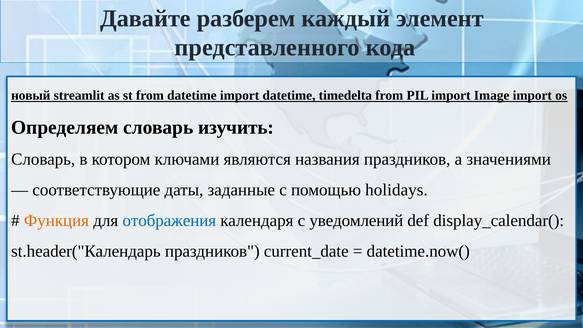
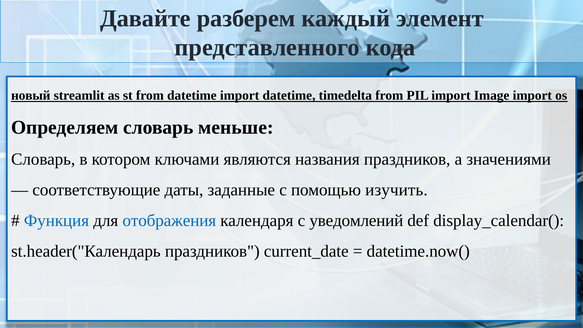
изучить: изучить -> меньше (236, 127)
holidays: holidays -> изучить (396, 190)
Функция colour: orange -> blue (56, 220)
